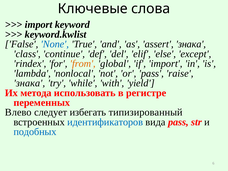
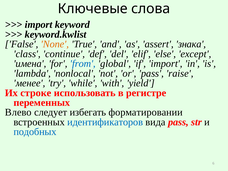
None colour: blue -> orange (55, 44)
rindex: rindex -> имена (30, 64)
from colour: orange -> blue (83, 64)
знака: знака -> менее (29, 83)
метода: метода -> строке (36, 93)
типизированный: типизированный -> форматировании (146, 112)
